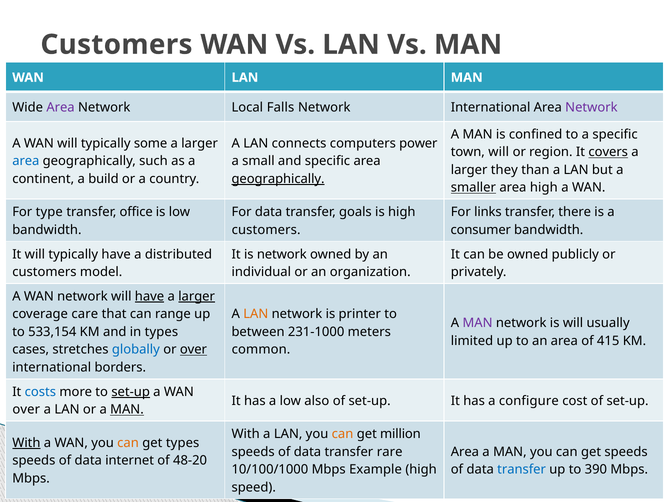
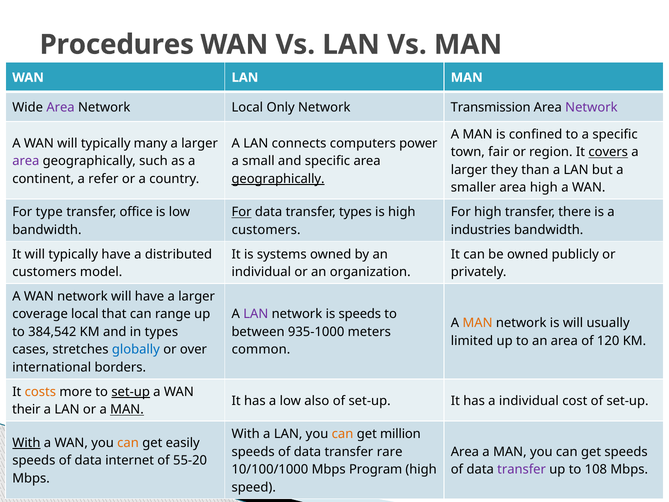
Customers: Customers -> Procedures (117, 45)
Falls: Falls -> Only (281, 107)
Network International: International -> Transmission (491, 107)
some: some -> many (151, 143)
town will: will -> fair (499, 152)
area colour: blue -> purple (26, 161)
build: build -> refer (103, 179)
smaller underline: present -> none (473, 188)
For underline: none -> present (242, 212)
transfer goals: goals -> types (355, 212)
For links: links -> high (488, 212)
consumer: consumer -> industries (481, 230)
is network: network -> systems (282, 254)
have underline: present -> none (150, 296)
larger underline: present -> none (197, 296)
coverage care: care -> local (85, 314)
LAN colour: orange -> purple (256, 314)
is printer: printer -> speeds (360, 314)
MAN colour: purple -> orange (478, 323)
533,154: 533,154 -> 384,542 (52, 332)
231-1000: 231-1000 -> 935-1000 (316, 332)
415: 415 -> 120 (608, 341)
over underline: present -> none (193, 349)
costs colour: blue -> orange (40, 392)
a configure: configure -> individual (529, 401)
over: over -> their (26, 409)
get types: types -> easily (183, 443)
48-20: 48-20 -> 55-20 (190, 460)
Example: Example -> Program (376, 469)
transfer colour: blue -> purple (522, 469)
390: 390 -> 108 (596, 469)
